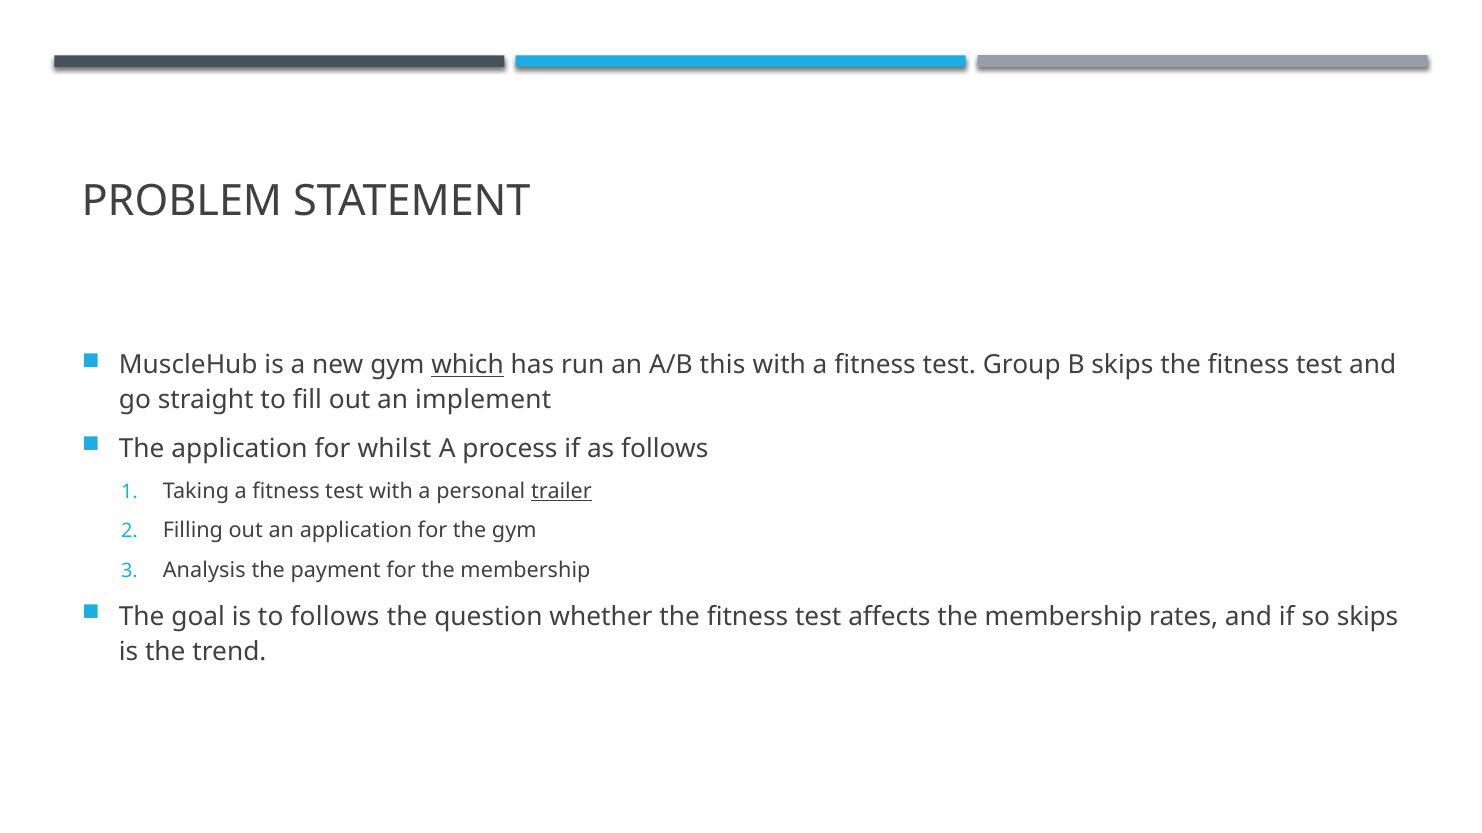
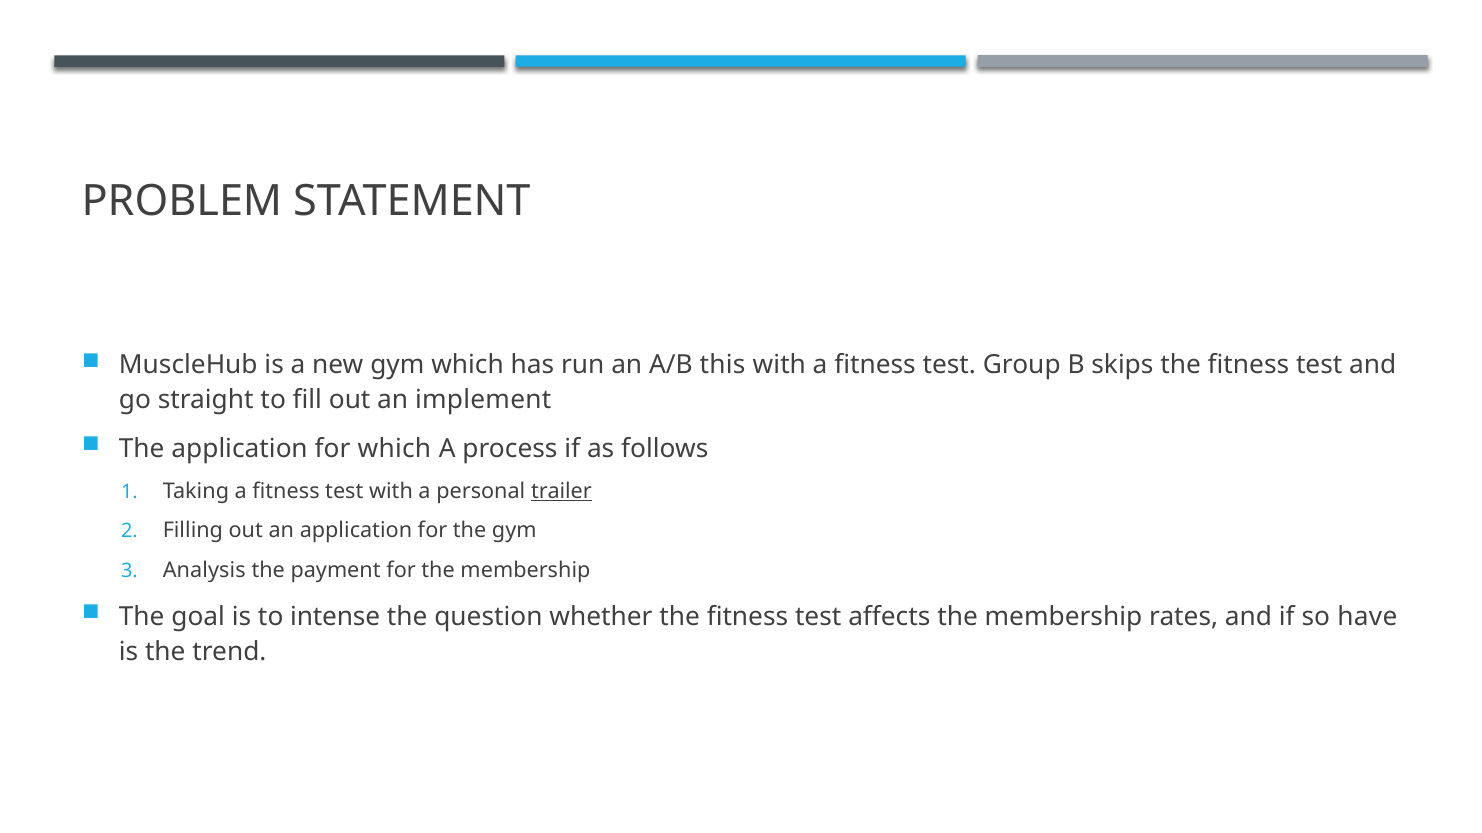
which underline: present -> none (467, 366)
for whilst: whilst -> which (394, 449)
to follows: follows -> intense (335, 617)
so skips: skips -> have (1367, 617)
